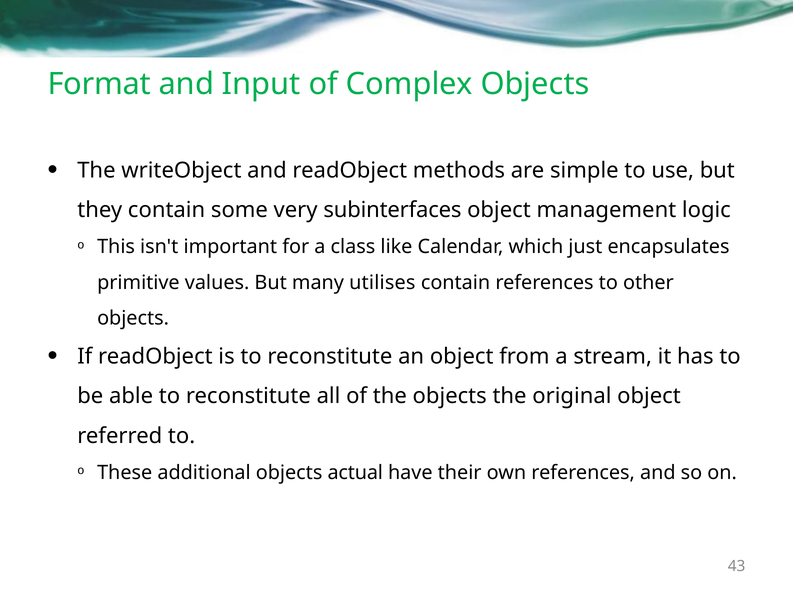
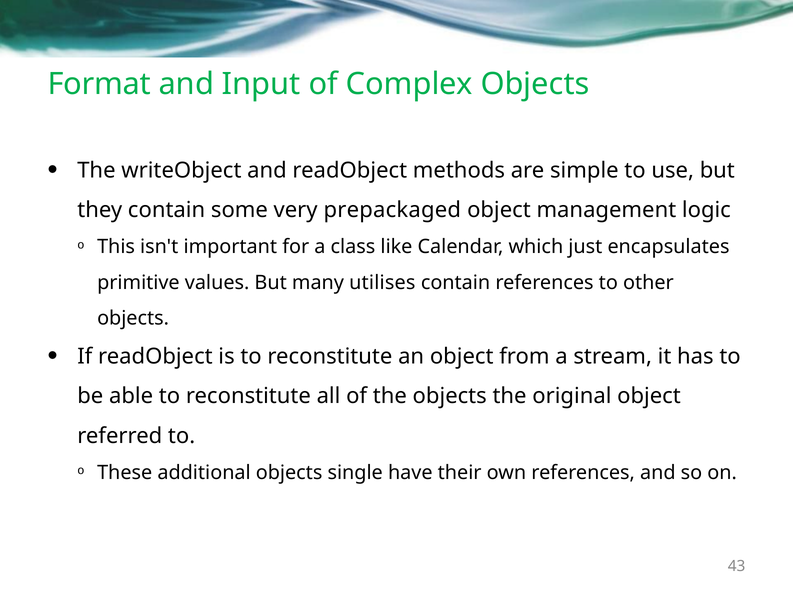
subinterfaces: subinterfaces -> prepackaged (392, 210)
actual: actual -> single (355, 473)
